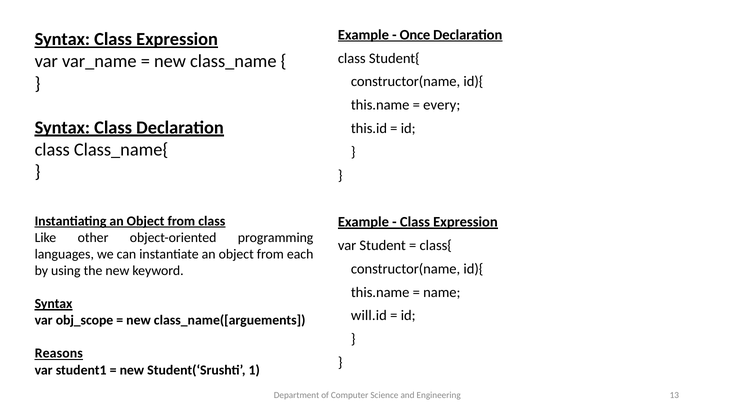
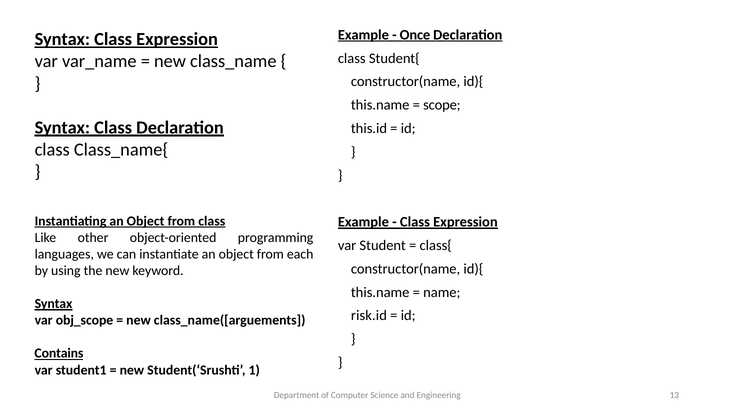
every: every -> scope (442, 105)
will.id: will.id -> risk.id (369, 315)
Reasons: Reasons -> Contains (59, 353)
